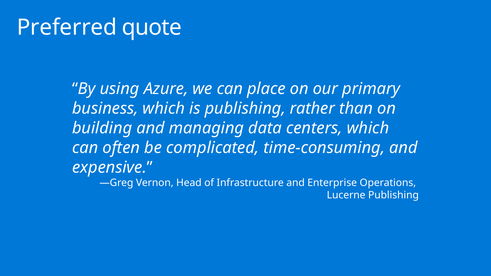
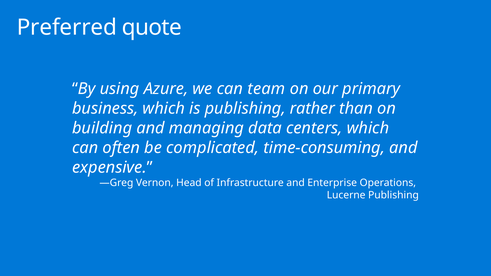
place: place -> team (266, 89)
